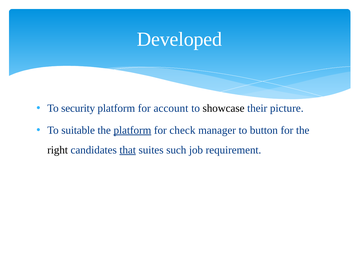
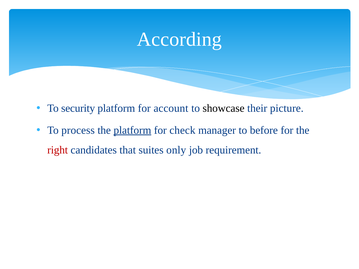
Developed: Developed -> According (179, 39)
suitable: suitable -> process (78, 130)
button: button -> before (264, 130)
right colour: black -> red (58, 150)
that underline: present -> none (128, 150)
such: such -> only (176, 150)
